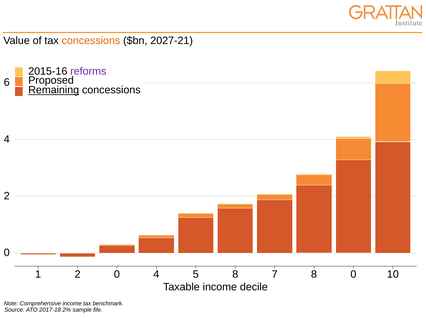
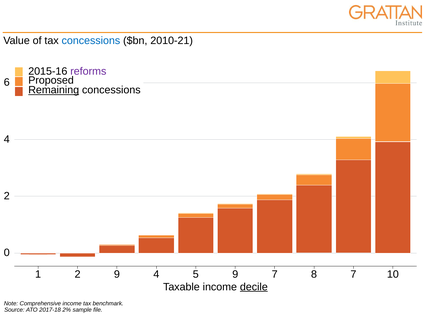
concessions colour: orange -> blue (91, 41)
2027-21: 2027-21 -> 2010-21 (172, 41)
2 0: 0 -> 9 (117, 275)
5 8: 8 -> 9 (235, 275)
8 0: 0 -> 7 (353, 275)
decile underline: none -> present (254, 287)
